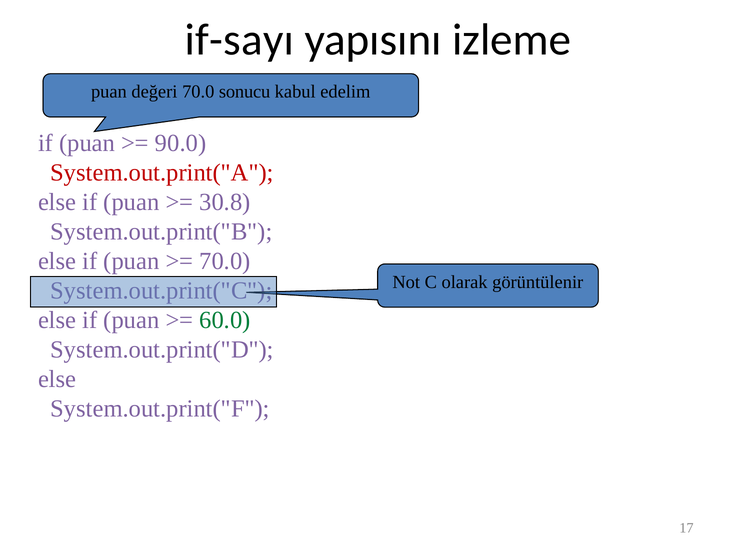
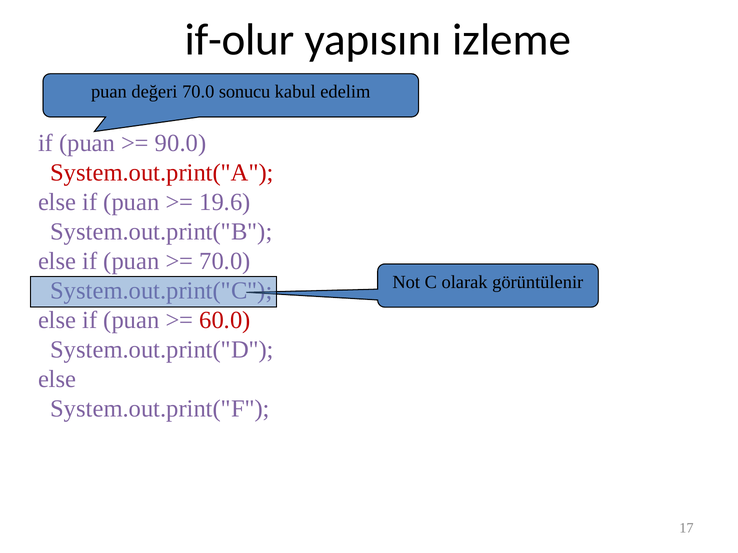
if-sayı: if-sayı -> if-olur (240, 40)
30.8: 30.8 -> 19.6 (225, 202)
60.0 colour: green -> red (225, 320)
